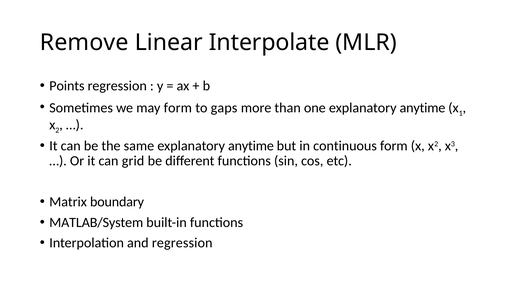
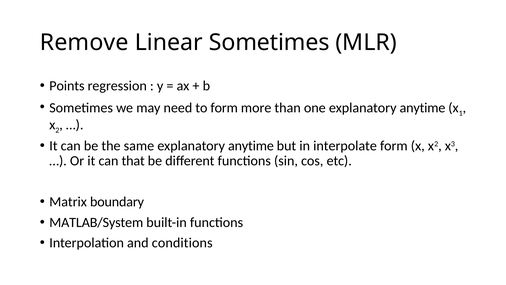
Linear Interpolate: Interpolate -> Sometimes (269, 43)
may form: form -> need (178, 108)
to gaps: gaps -> form (224, 108)
continuous: continuous -> interpolate (345, 146)
grid: grid -> that (133, 161)
and regression: regression -> conditions (182, 243)
